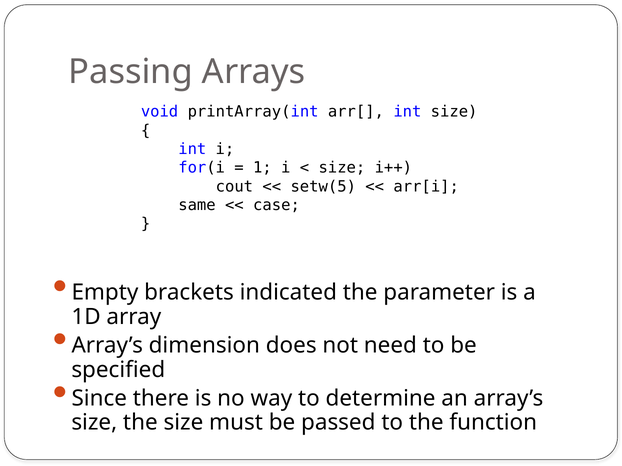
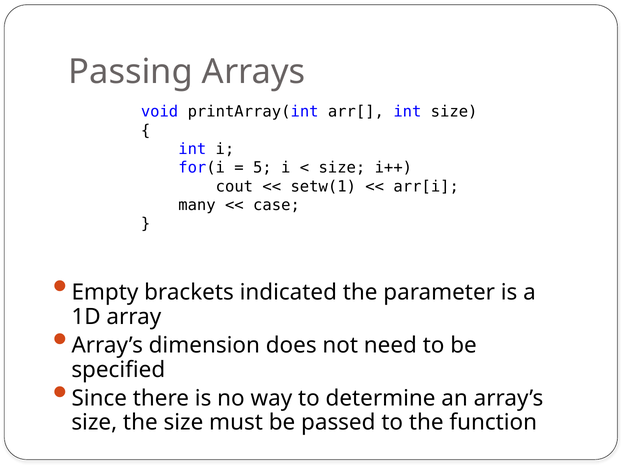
1: 1 -> 5 (262, 168)
setw(5: setw(5 -> setw(1 (323, 187)
same: same -> many (197, 205)
